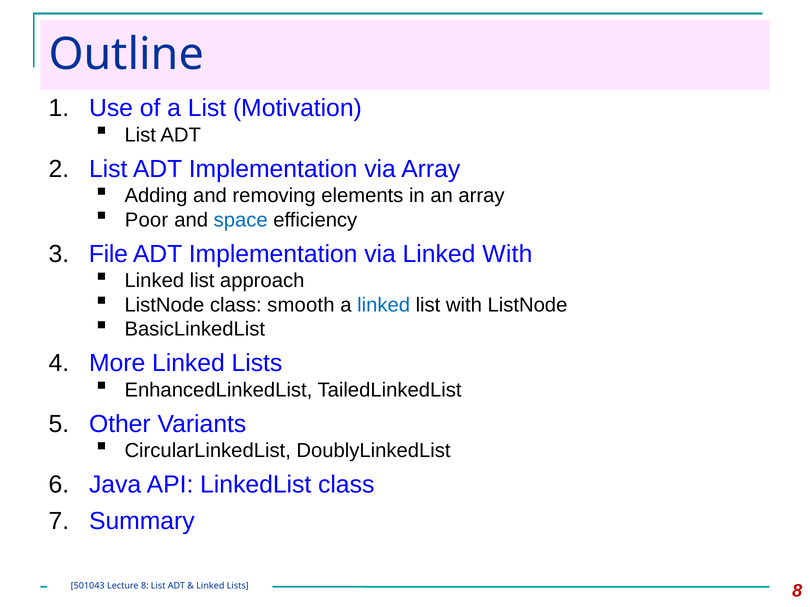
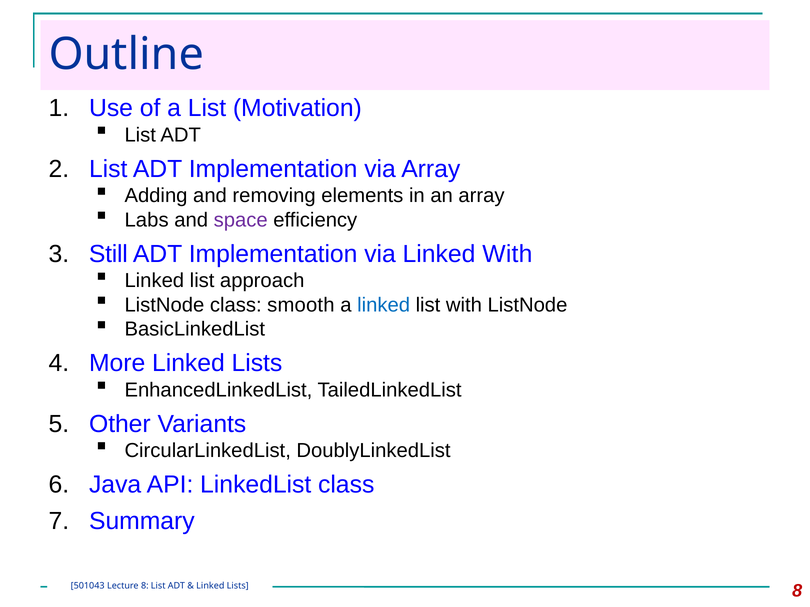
Poor: Poor -> Labs (147, 220)
space colour: blue -> purple (241, 220)
File: File -> Still (108, 254)
